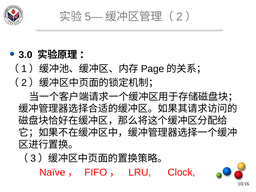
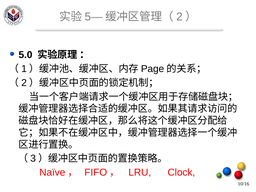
3.0: 3.0 -> 5.0 (25, 55)
